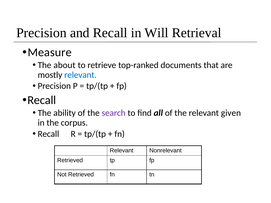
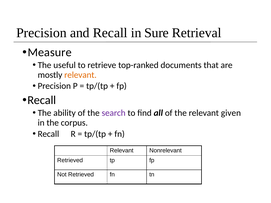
Will: Will -> Sure (157, 33)
about: about -> useful (65, 65)
relevant colour: blue -> orange (80, 75)
